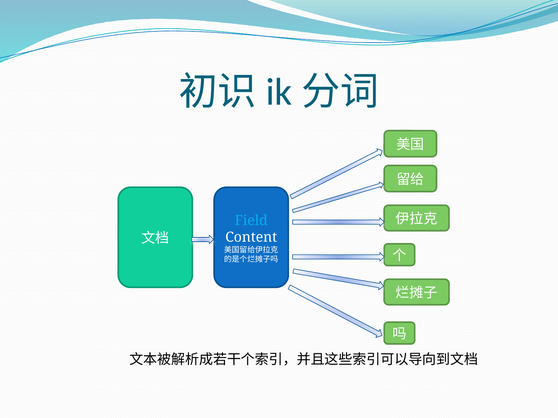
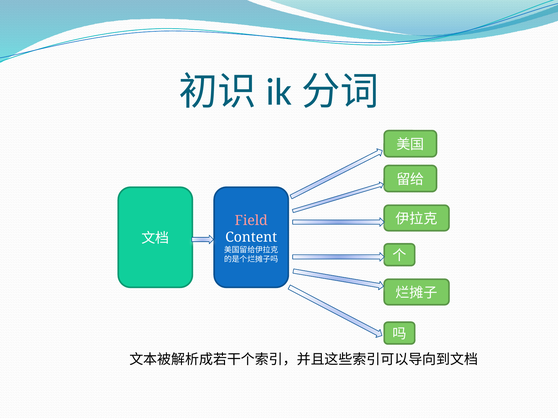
Field colour: light blue -> pink (251, 221)
